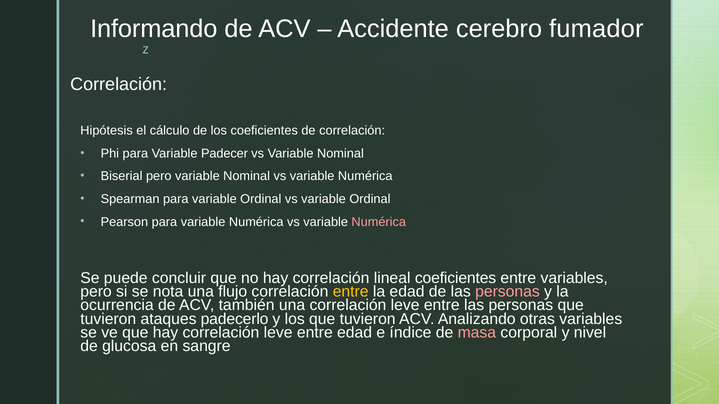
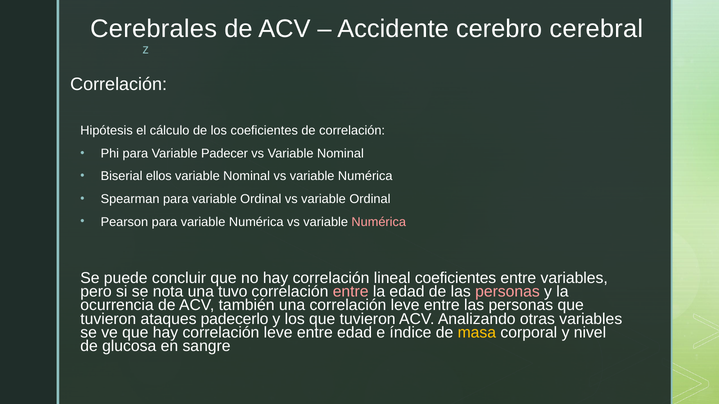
Informando: Informando -> Cerebrales (154, 29)
fumador: fumador -> cerebral (596, 29)
Biserial pero: pero -> ellos (159, 176)
flujo: flujo -> tuvo (233, 292)
entre colour: yellow -> pink (351, 292)
masa colour: pink -> yellow (477, 333)
